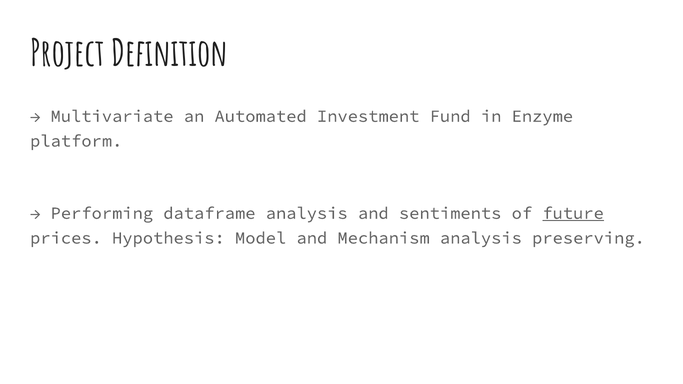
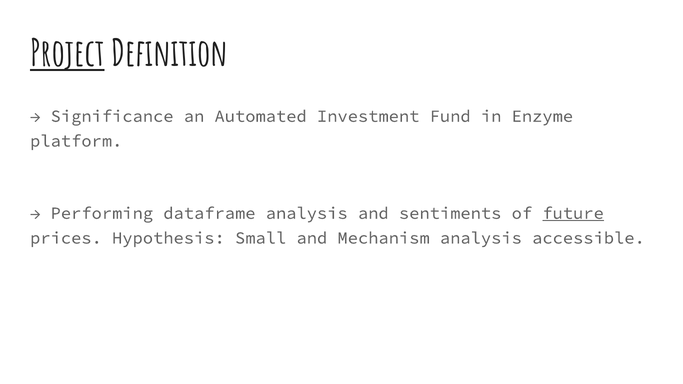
Project underline: none -> present (67, 54)
Multivariate: Multivariate -> Significance (112, 116)
Model: Model -> Small (261, 238)
preserving: preserving -> accessible (588, 238)
